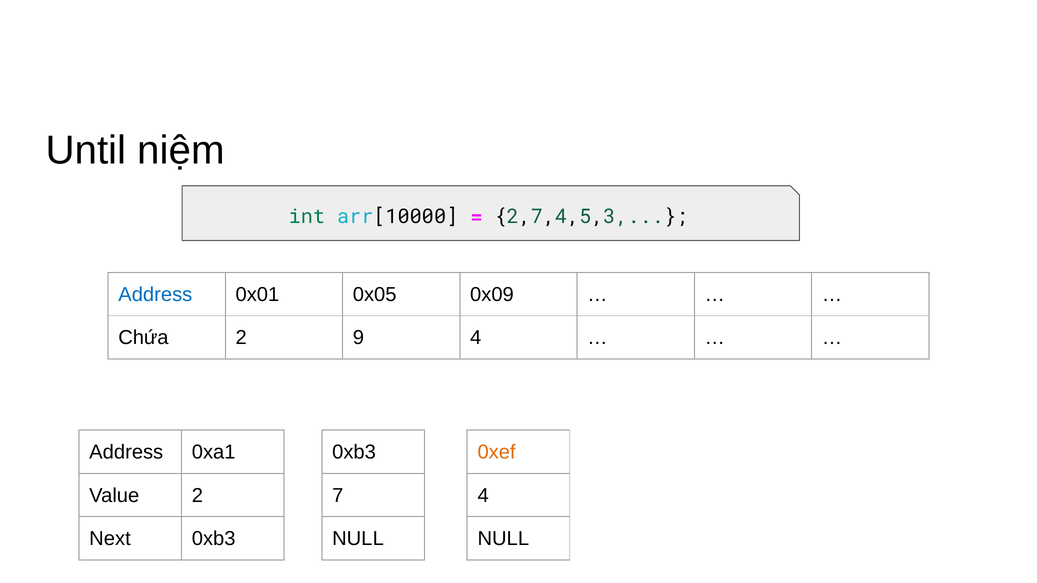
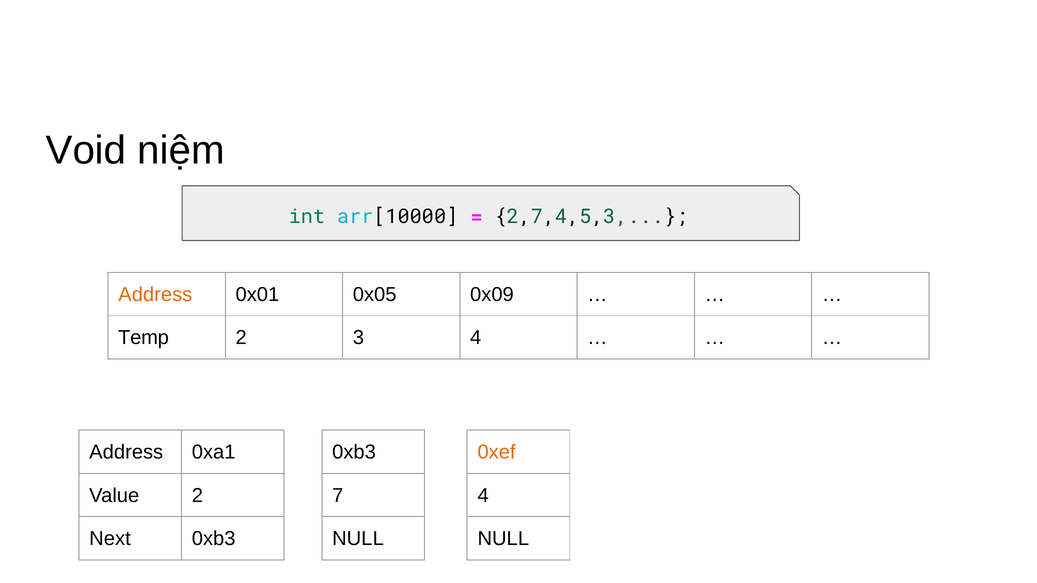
Until: Until -> Void (86, 151)
Address colour: blue -> orange (155, 295)
Chứa: Chứa -> Temp (143, 338)
9: 9 -> 3 (358, 338)
